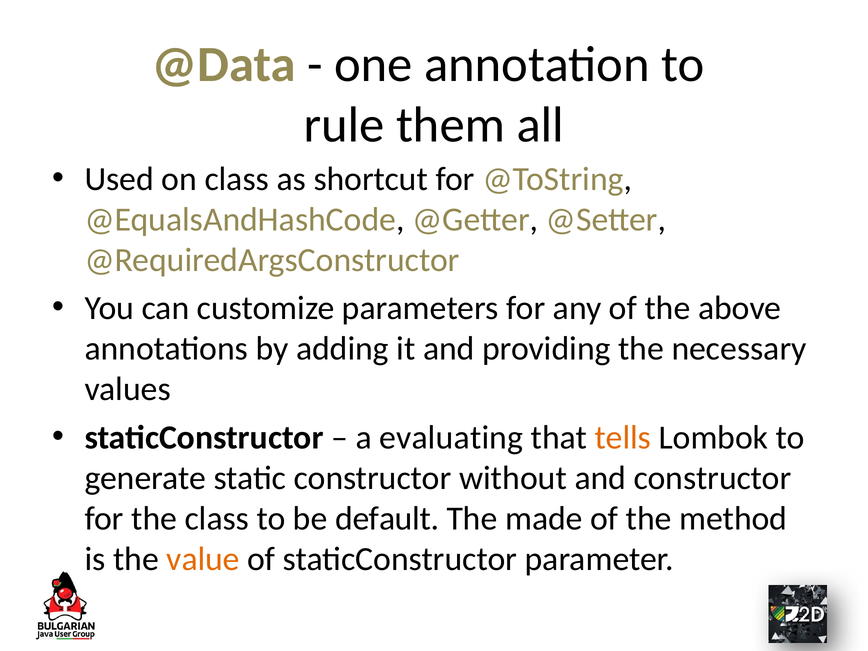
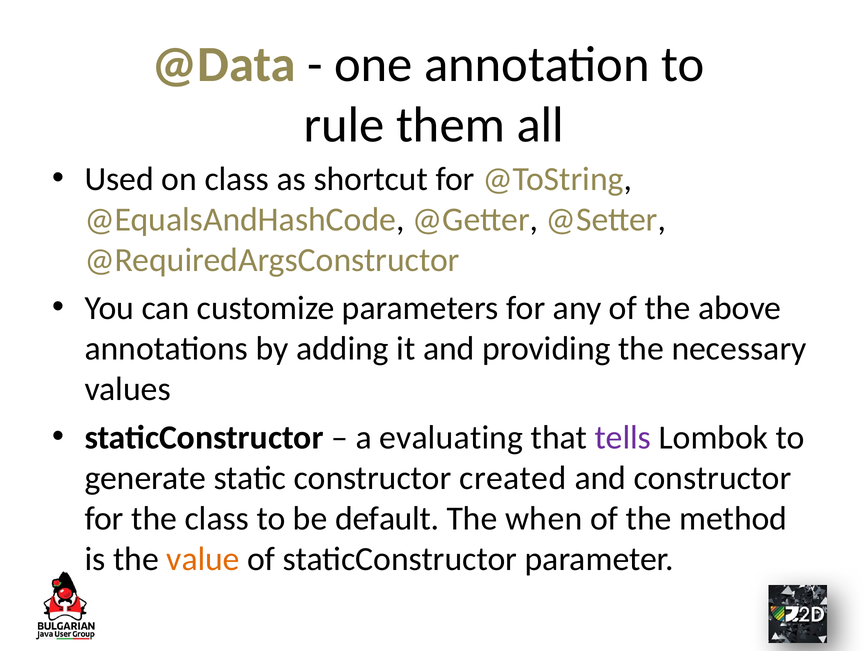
tells colour: orange -> purple (623, 437)
without: without -> created (513, 478)
made: made -> when (544, 519)
